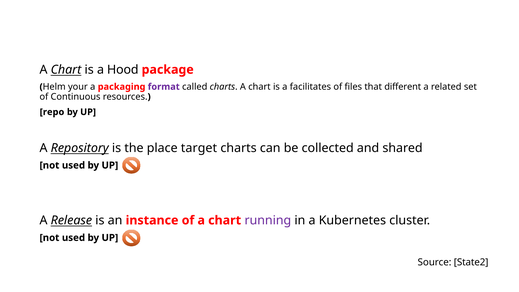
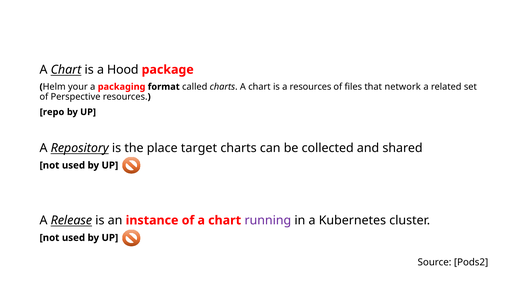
format colour: purple -> black (164, 87)
a facilitates: facilitates -> resources (310, 87)
different: different -> network (403, 87)
Continuous: Continuous -> Perspective (76, 97)
State2: State2 -> Pods2 (471, 262)
